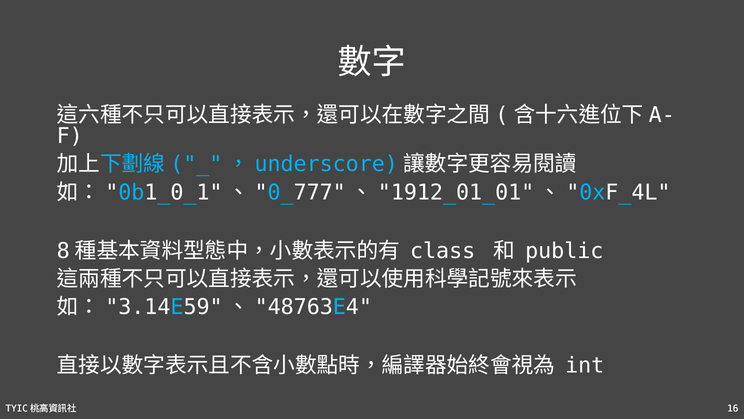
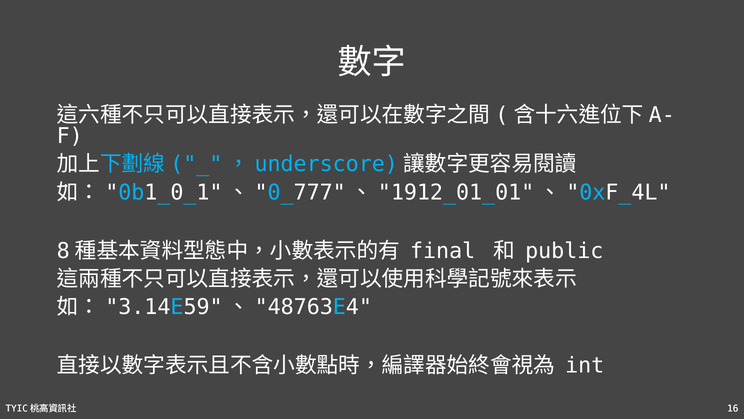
class: class -> final (443, 251)
